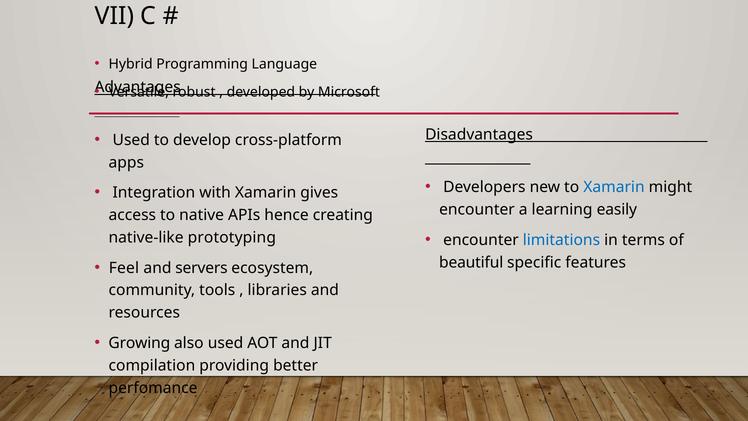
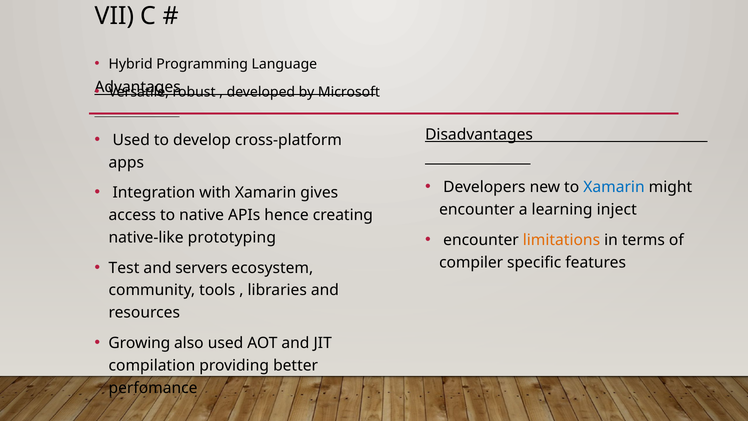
easily: easily -> inject (617, 210)
limitations colour: blue -> orange (561, 240)
beautiful: beautiful -> compiler (471, 262)
Feel: Feel -> Test (124, 268)
